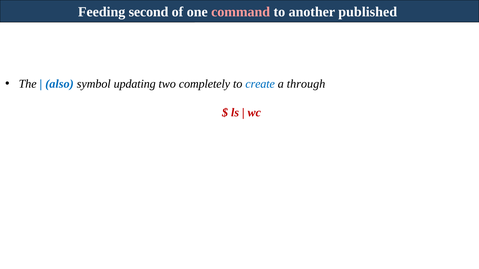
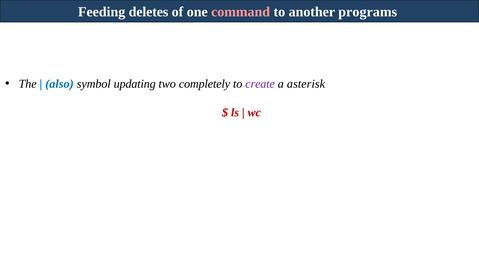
second: second -> deletes (149, 12)
published: published -> programs (368, 12)
create colour: blue -> purple (260, 84)
through: through -> asterisk (306, 84)
